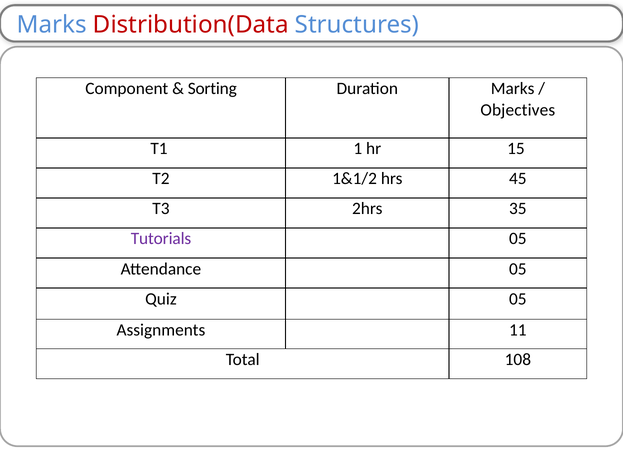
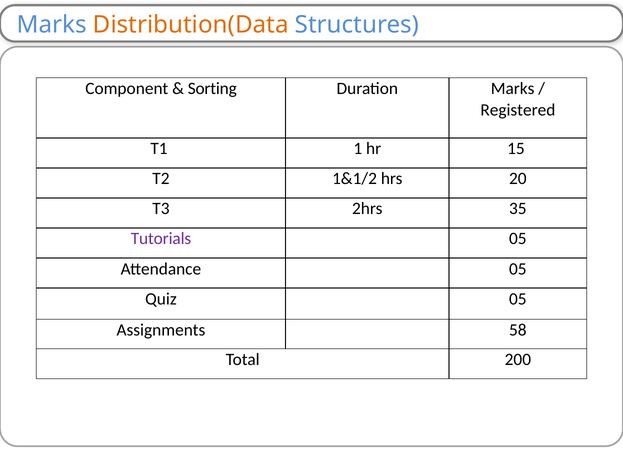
Distribution(Data colour: red -> orange (191, 25)
Objectives: Objectives -> Registered (518, 110)
45: 45 -> 20 (518, 179)
11: 11 -> 58 (518, 330)
108: 108 -> 200 (518, 360)
